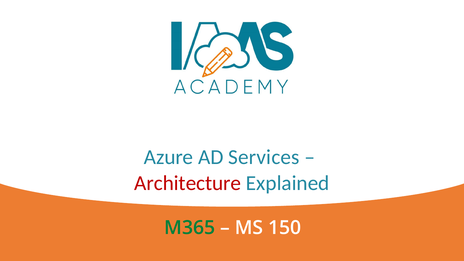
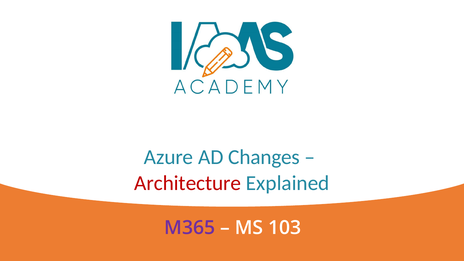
Services: Services -> Changes (264, 157)
M365 colour: green -> purple (190, 228)
150: 150 -> 103 (285, 228)
